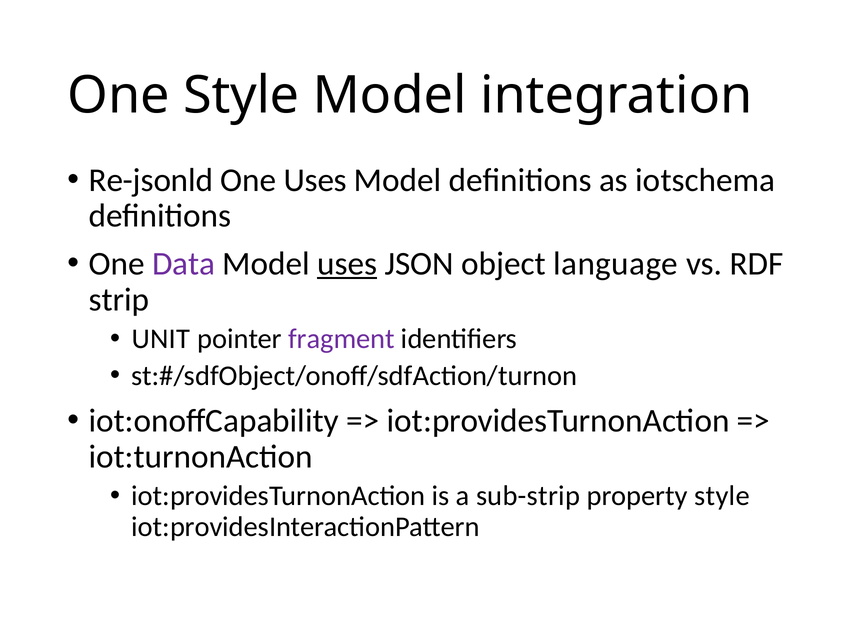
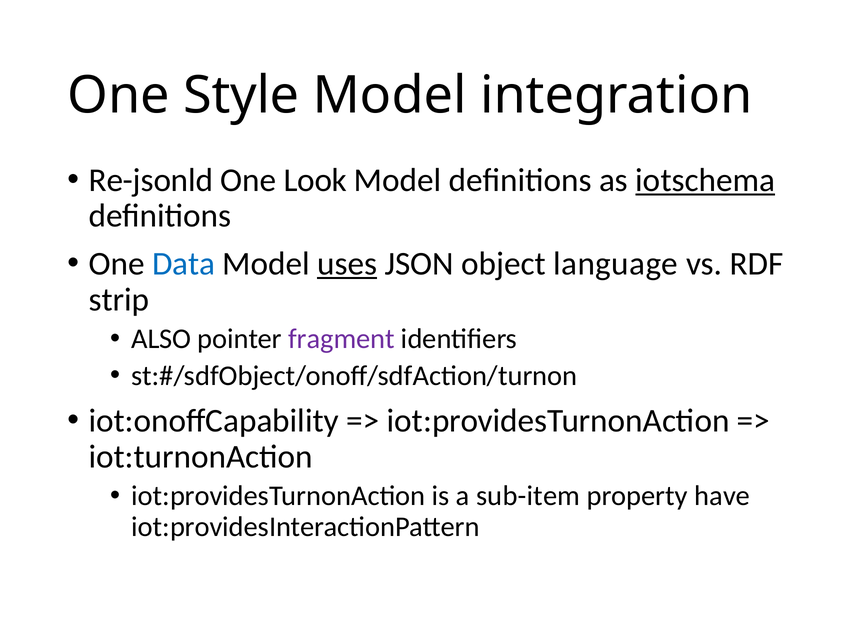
One Uses: Uses -> Look (315, 180)
iotschema underline: none -> present (705, 180)
Data colour: purple -> blue (184, 264)
UNIT: UNIT -> ALSO (161, 339)
sub-strip: sub-strip -> sub-item (528, 496)
property style: style -> have (722, 496)
